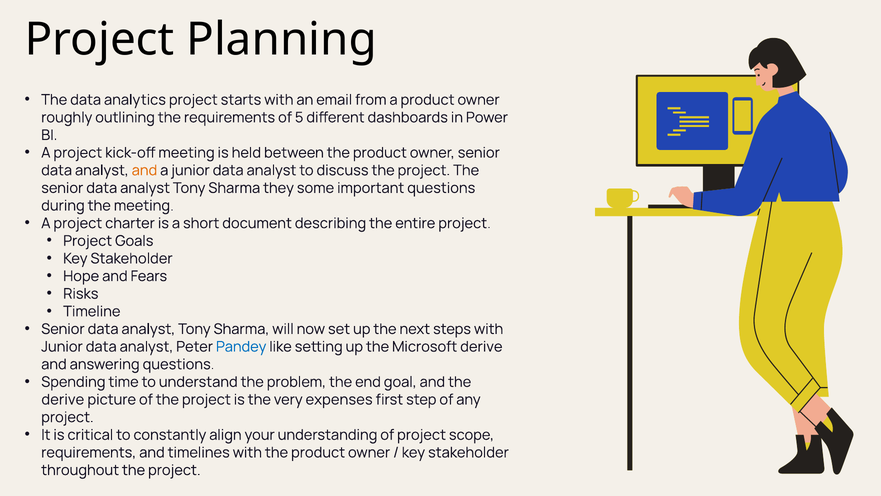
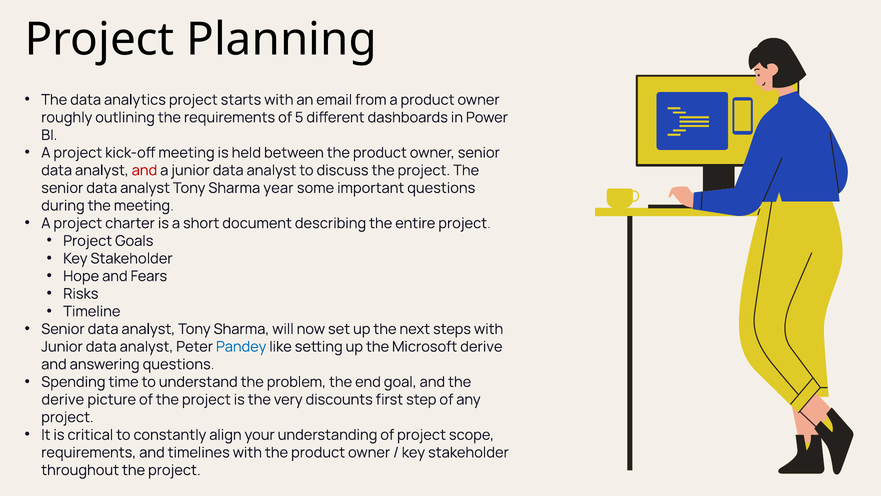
and colour: orange -> red (144, 170)
they: they -> year (278, 188)
expenses: expenses -> discounts (339, 399)
